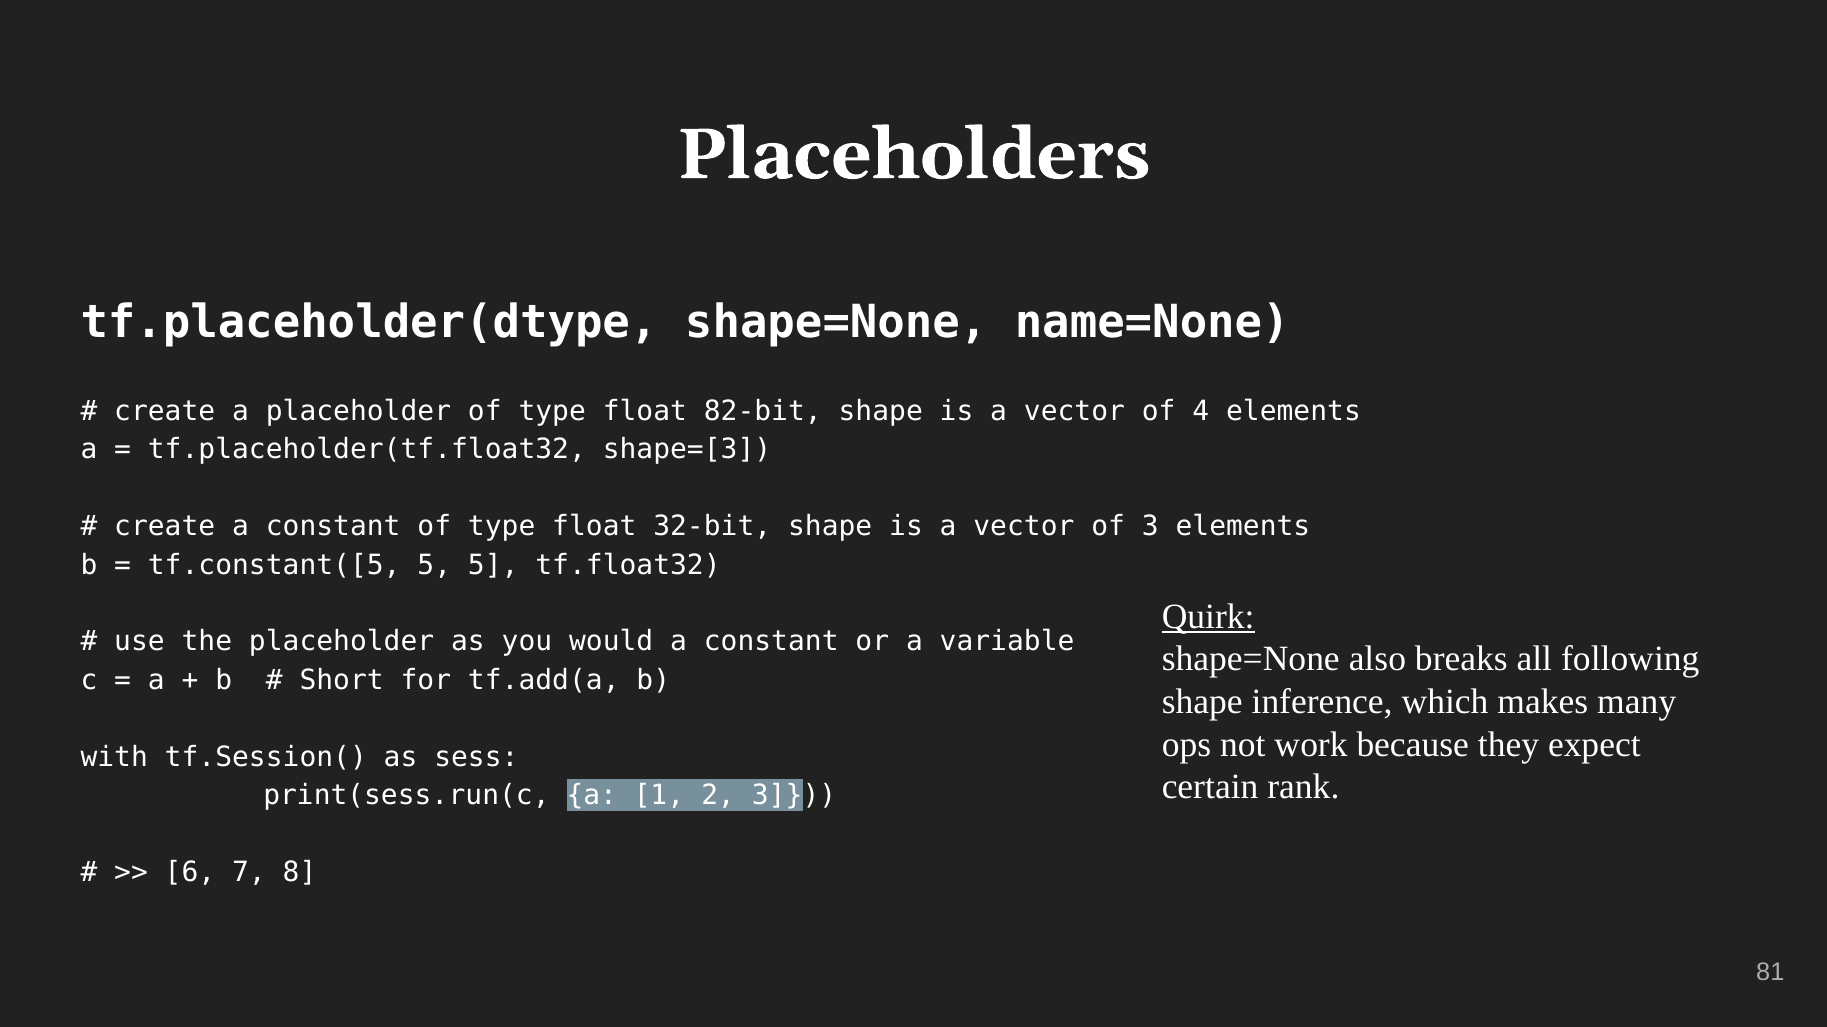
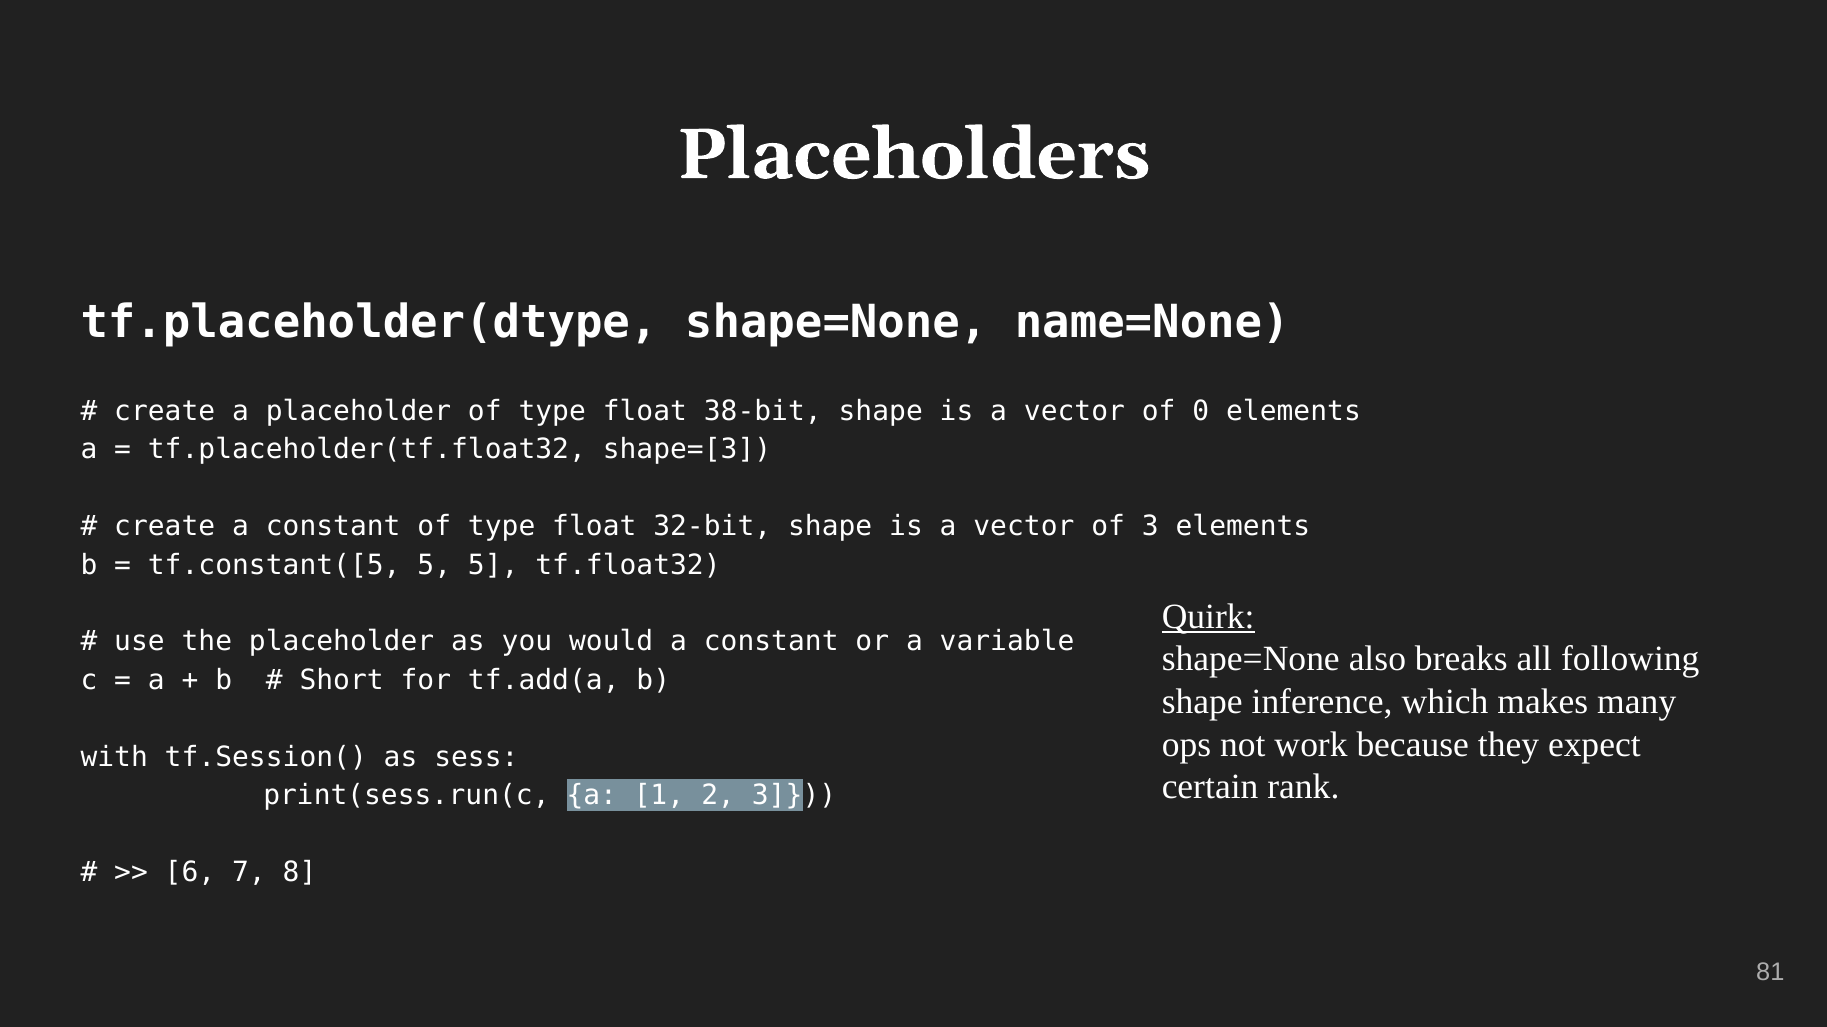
82-bit: 82-bit -> 38-bit (763, 411)
4: 4 -> 0 (1201, 411)
